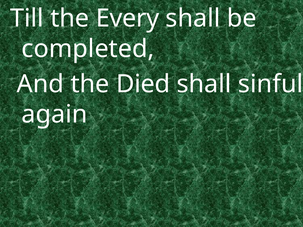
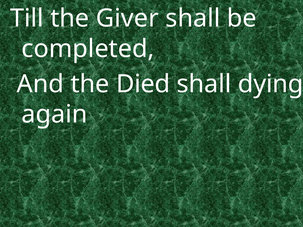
Every: Every -> Giver (127, 18)
sinful: sinful -> dying (271, 84)
